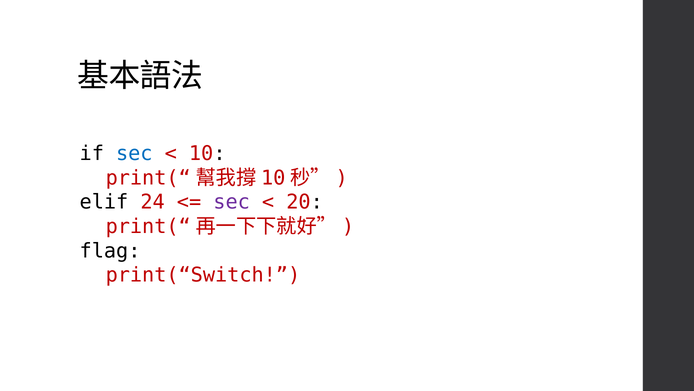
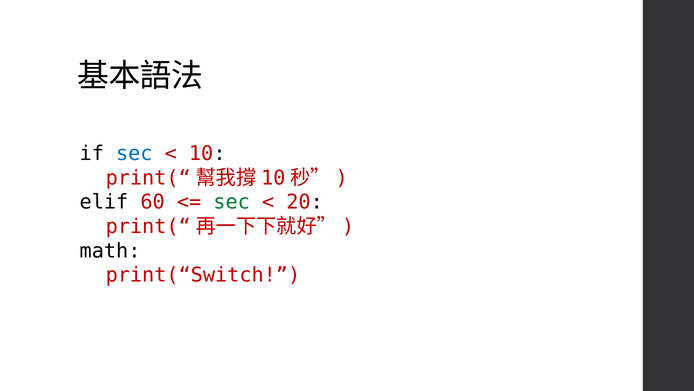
24: 24 -> 60 (153, 202)
sec colour: purple -> green (232, 202)
flag: flag -> math (110, 250)
